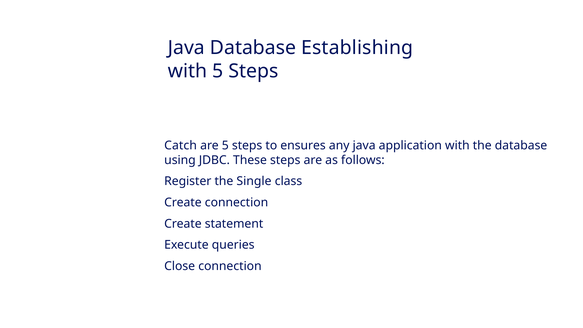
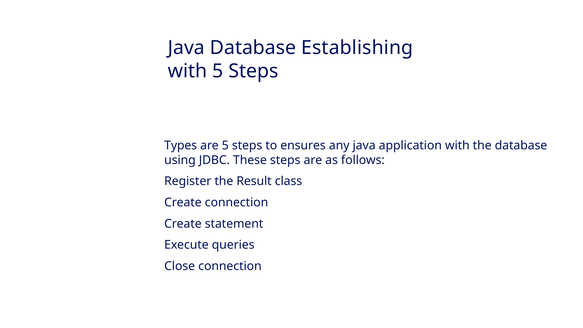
Catch: Catch -> Types (181, 145)
Single: Single -> Result (254, 181)
